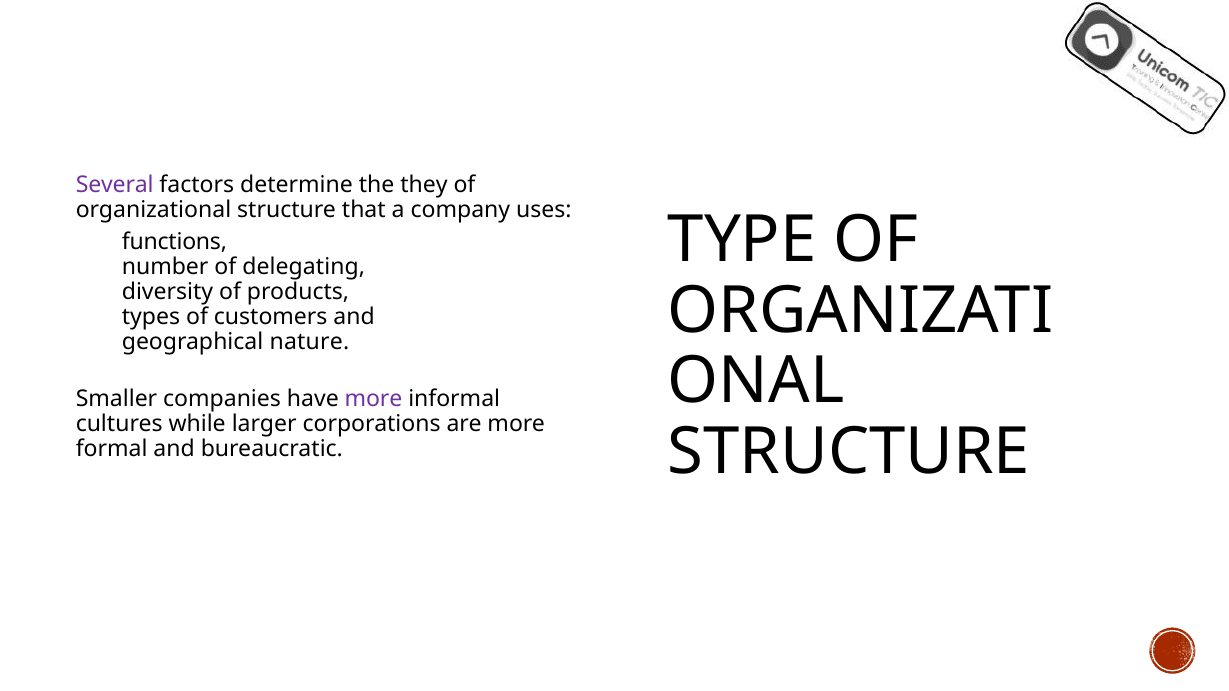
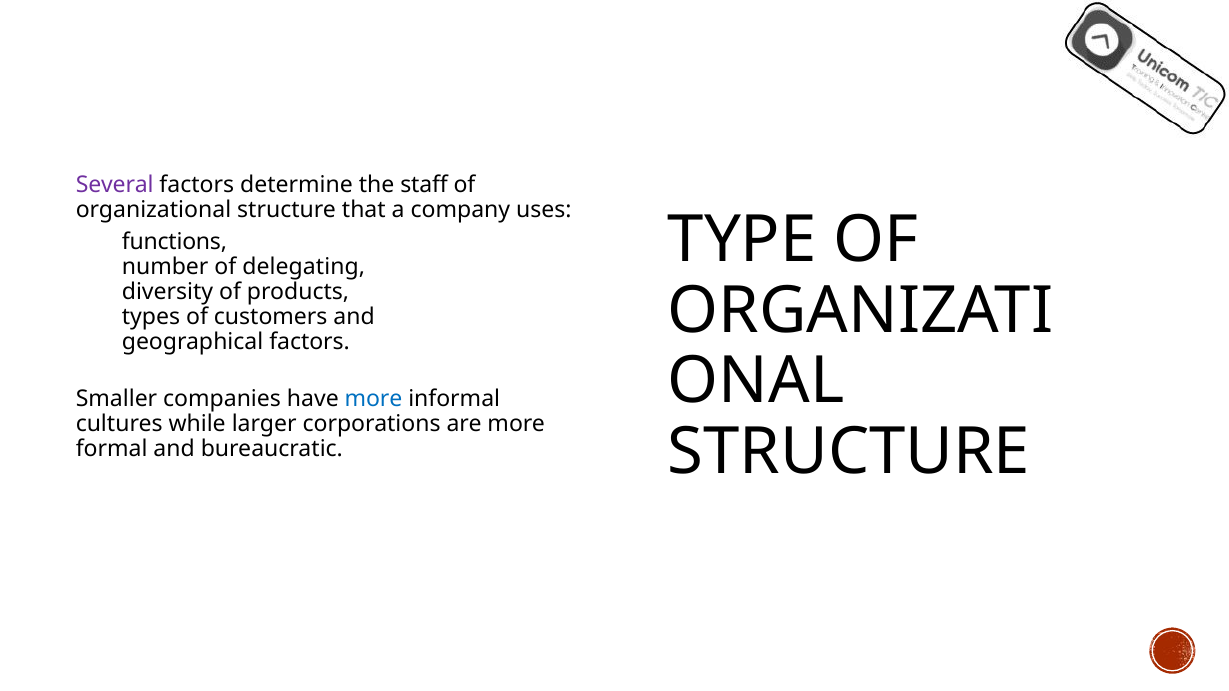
they: they -> staff (424, 185)
geographical nature: nature -> factors (310, 342)
more colour: purple -> blue (374, 399)
